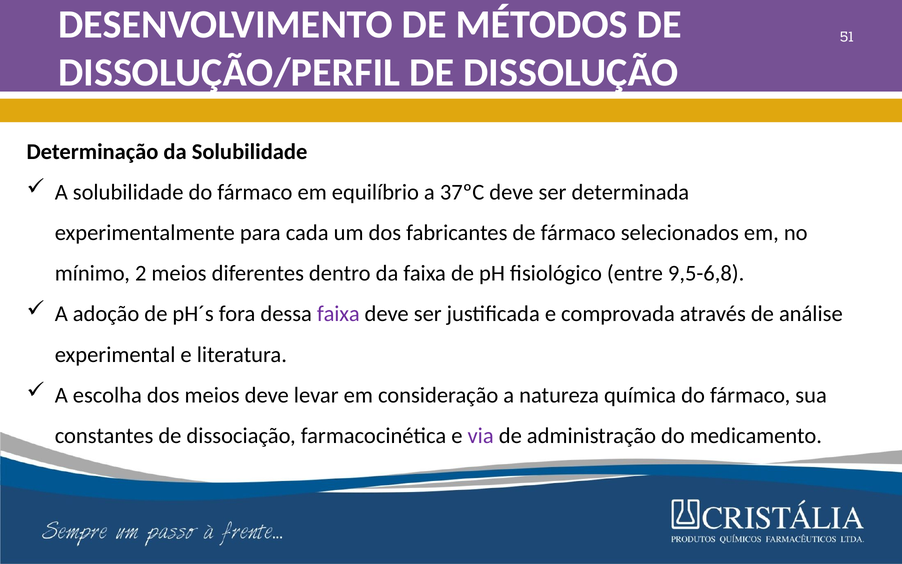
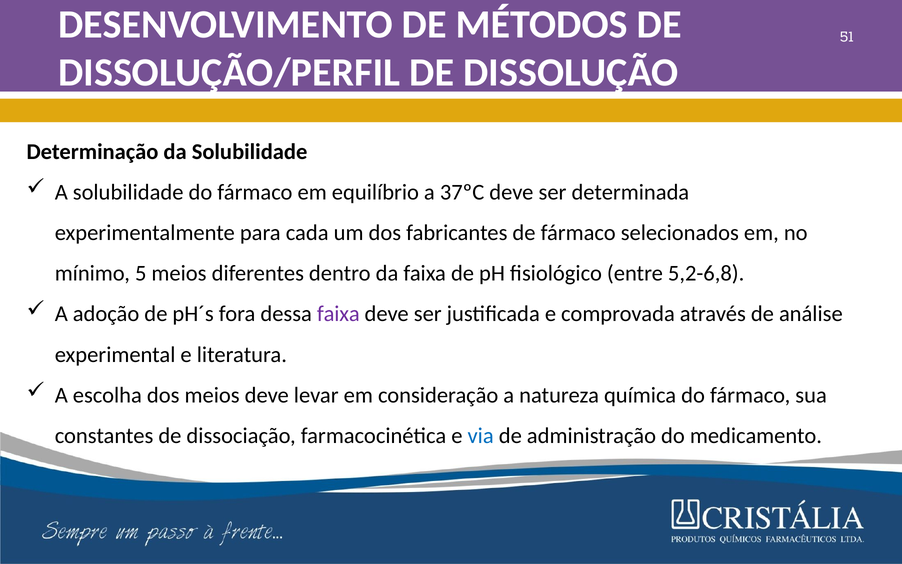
2: 2 -> 5 (141, 273)
9,5-6,8: 9,5-6,8 -> 5,2-6,8 (706, 273)
via colour: purple -> blue (481, 436)
